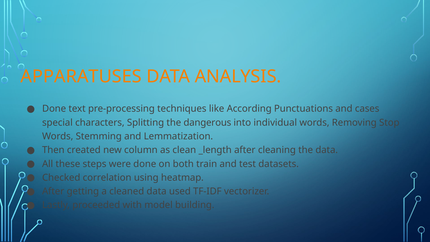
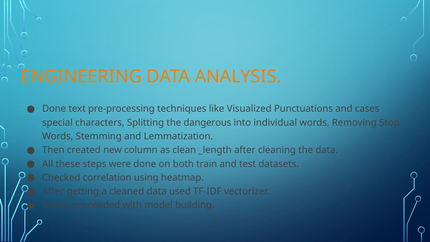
APPARATUSES: APPARATUSES -> ENGINEERING (81, 77)
According: According -> Visualized (249, 109)
